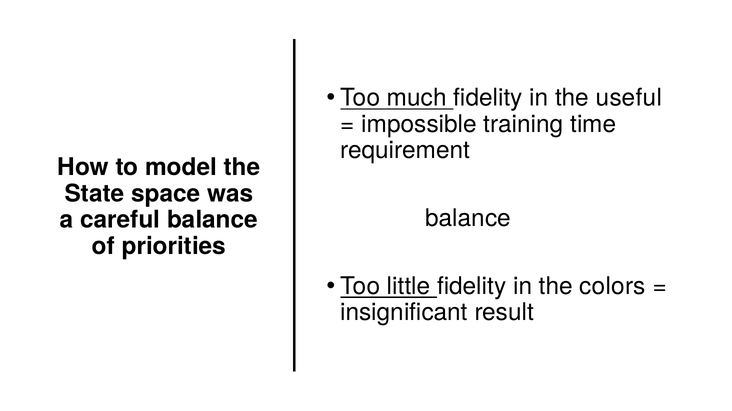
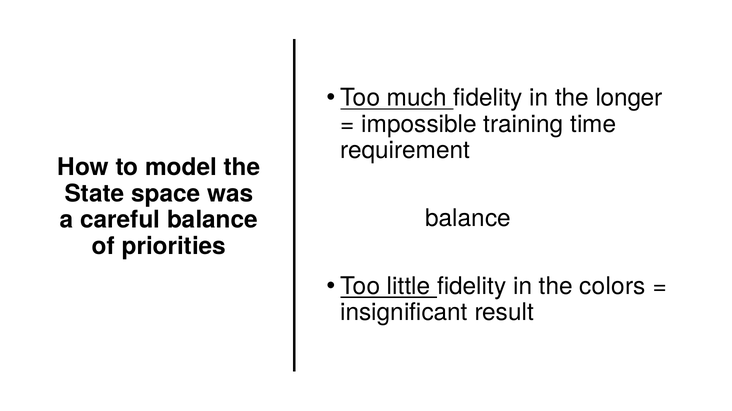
useful: useful -> longer (629, 98)
